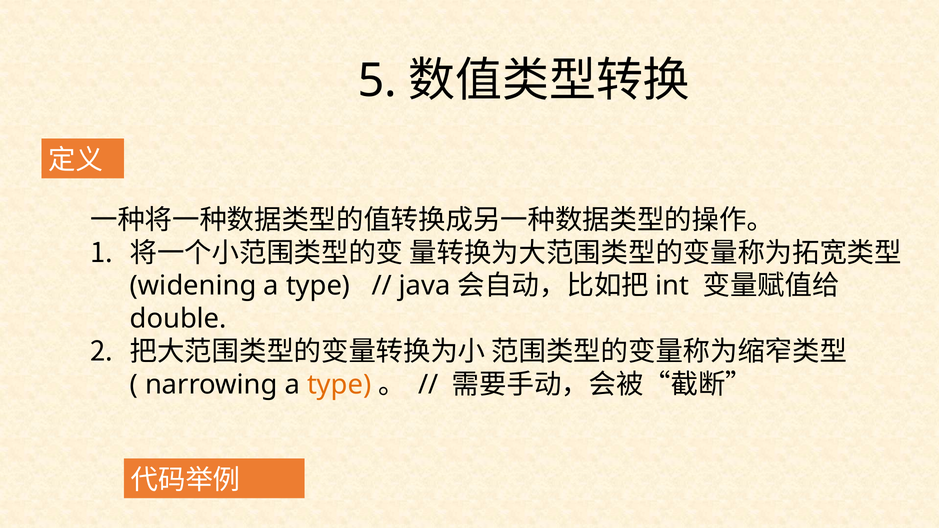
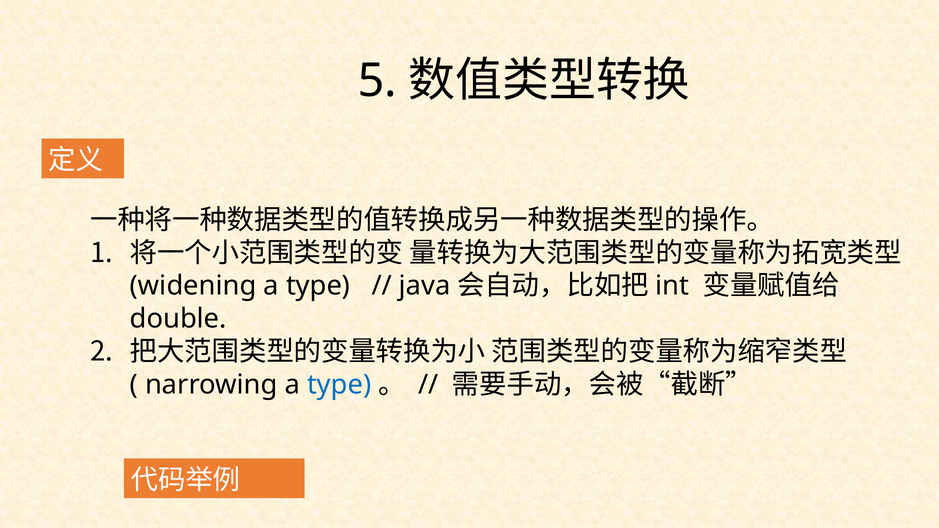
type colour: orange -> blue (339, 385)
